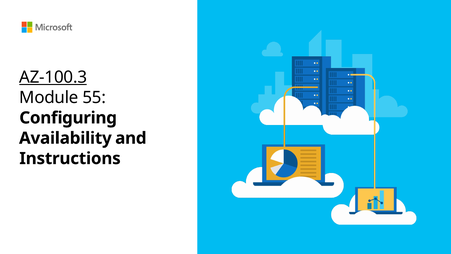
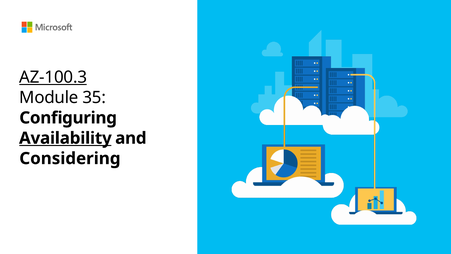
55: 55 -> 35 (94, 97)
Availability underline: none -> present (65, 138)
Instructions: Instructions -> Considering (70, 158)
